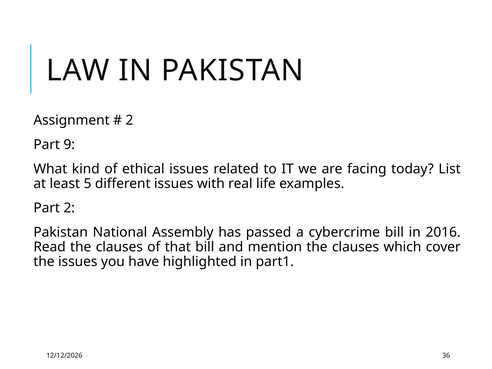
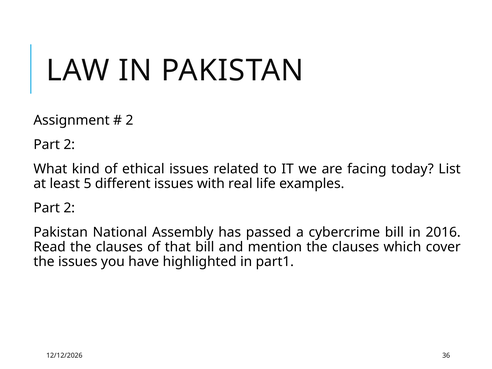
9: 9 -> 2 (69, 145)
